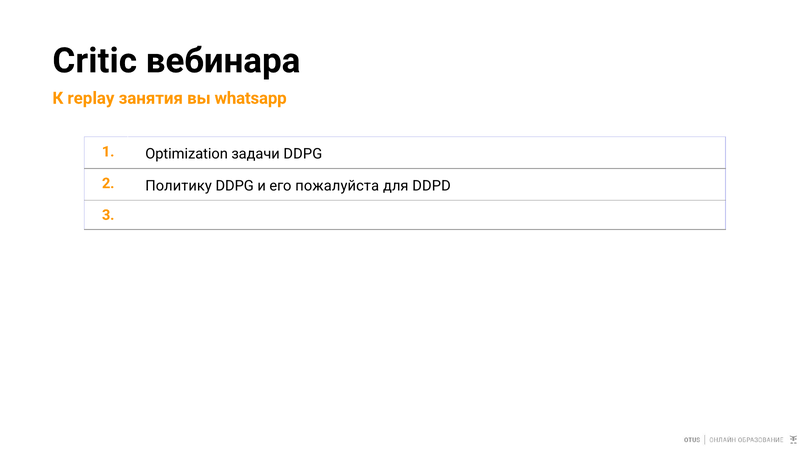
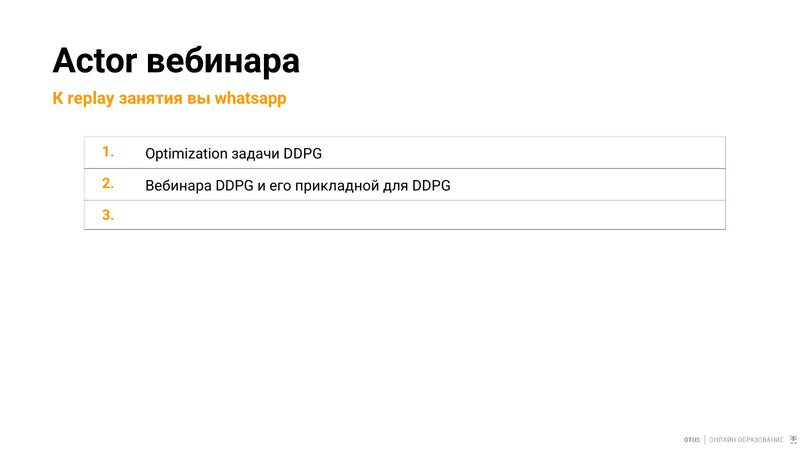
Critic: Critic -> Actor (95, 61)
2 Политику: Политику -> Вебинара (179, 186)
пожалуйста: пожалуйста -> прикладной (337, 186)
для DDPD: DDPD -> DDPG (432, 186)
